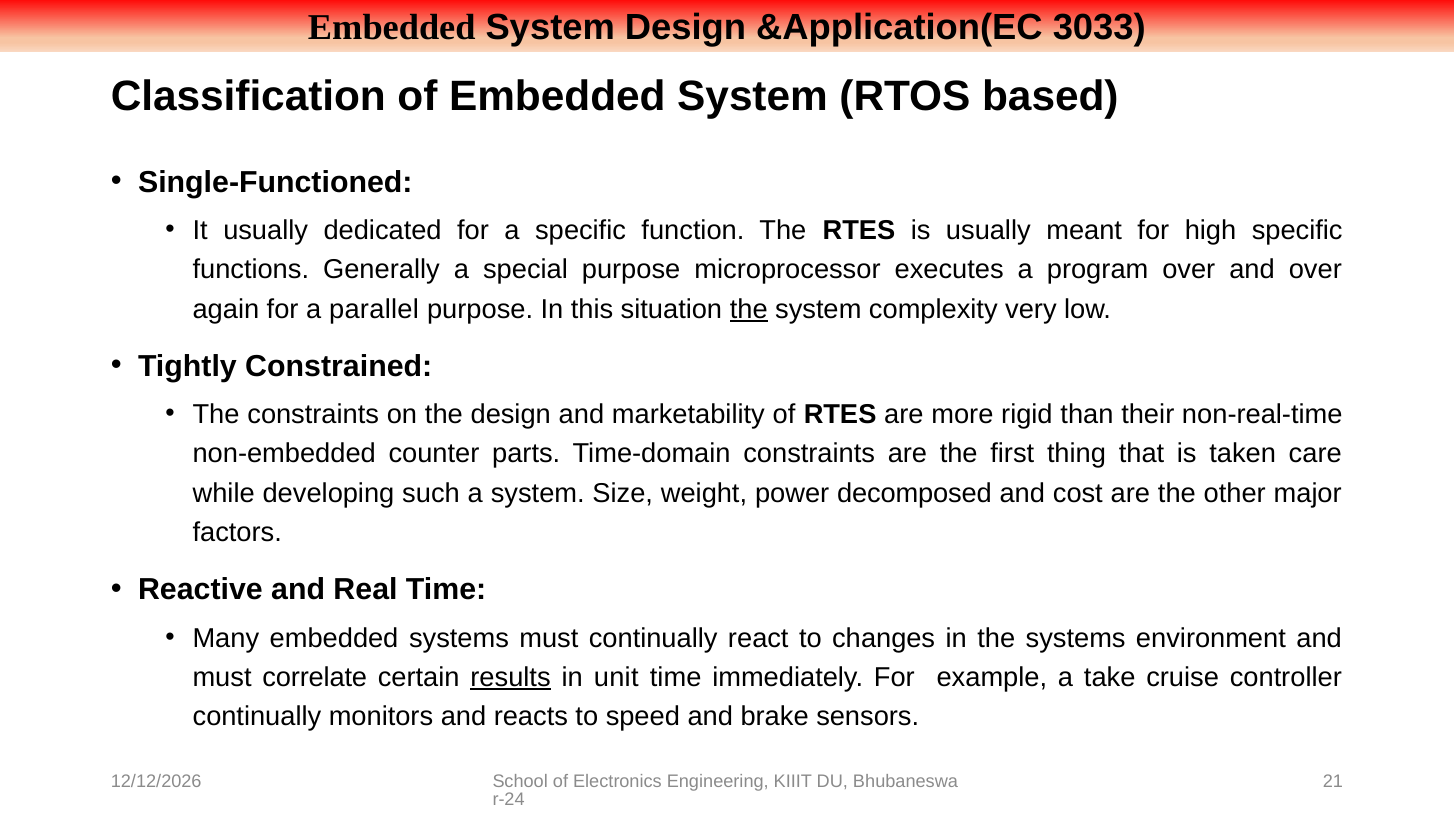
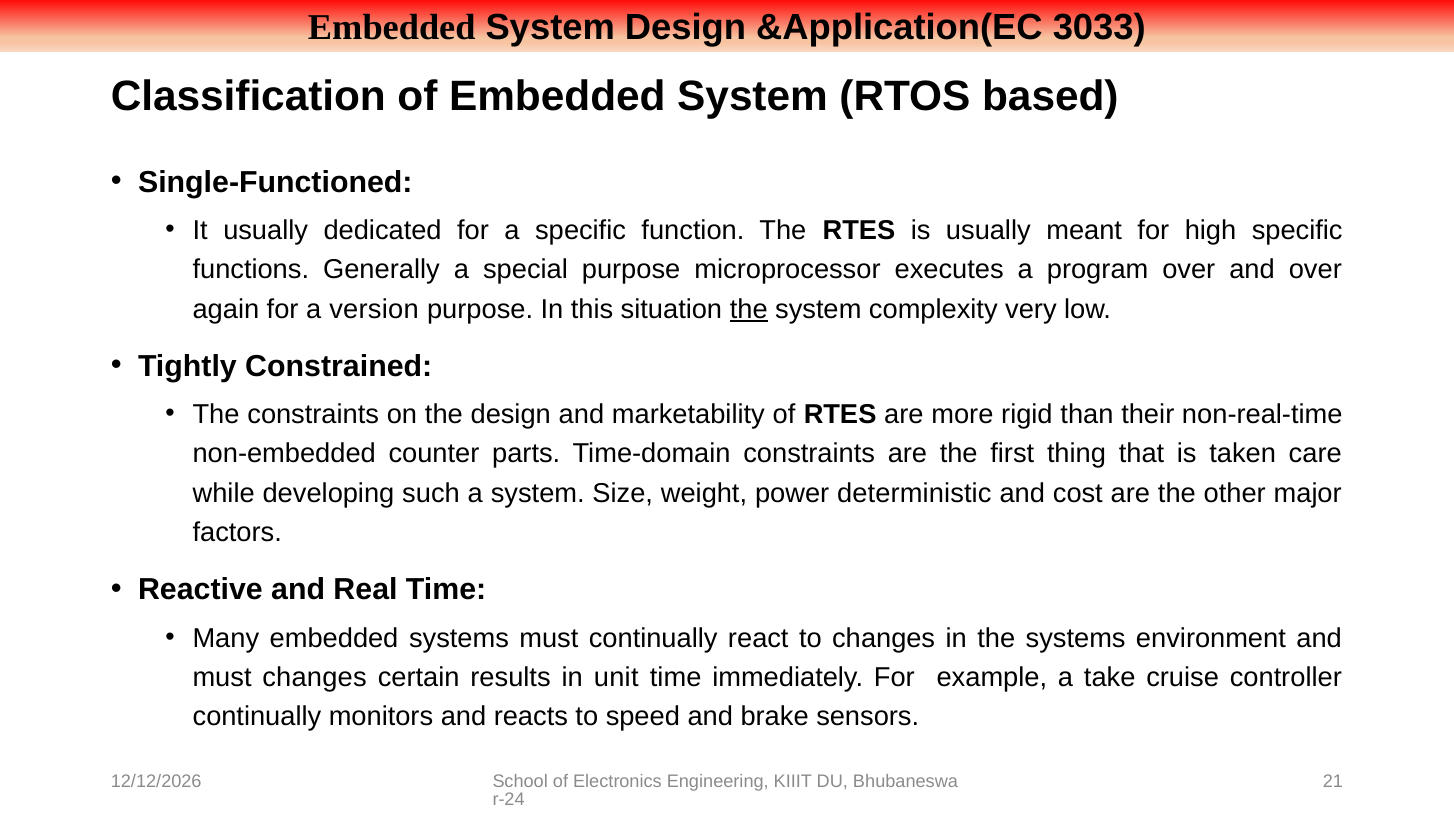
parallel: parallel -> version (374, 309)
decomposed: decomposed -> deterministic (914, 493)
must correlate: correlate -> changes (315, 677)
results underline: present -> none (511, 677)
